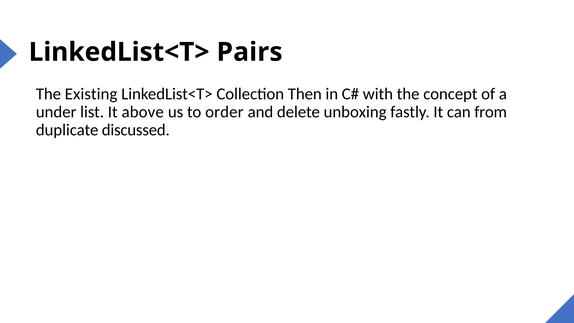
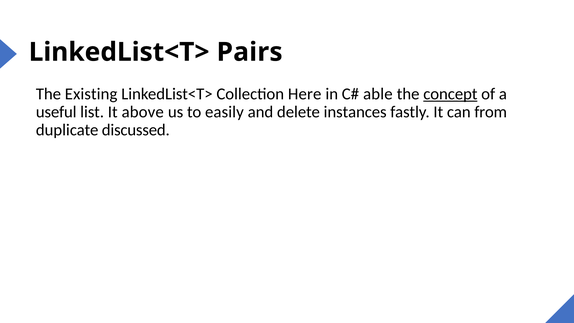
Then: Then -> Here (305, 94)
with: with -> able (378, 94)
concept underline: none -> present (450, 94)
under: under -> useful (56, 112)
order: order -> easily (224, 112)
unboxing: unboxing -> instances (355, 112)
